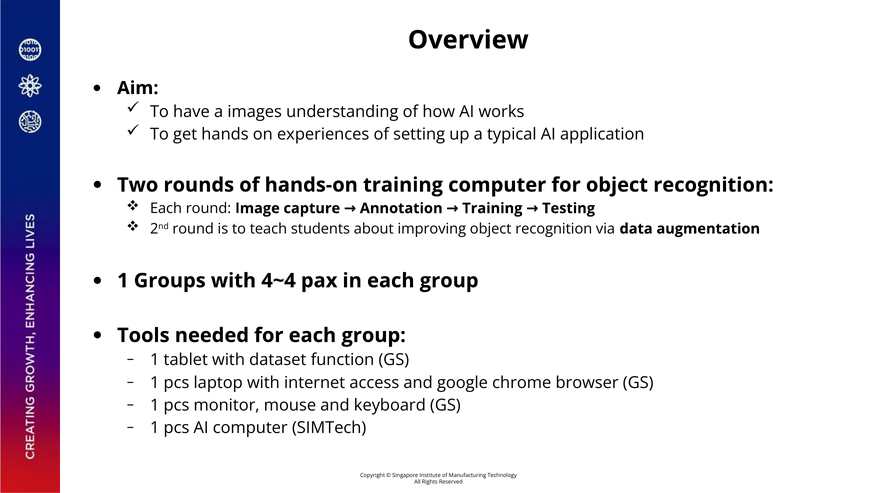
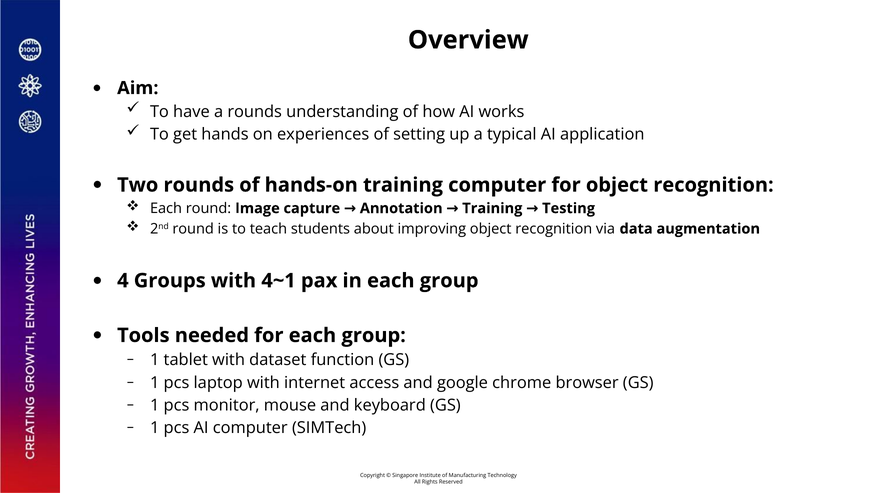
a images: images -> rounds (255, 112)
1: 1 -> 4 (123, 281)
4~4: 4~4 -> 4~1 (279, 281)
